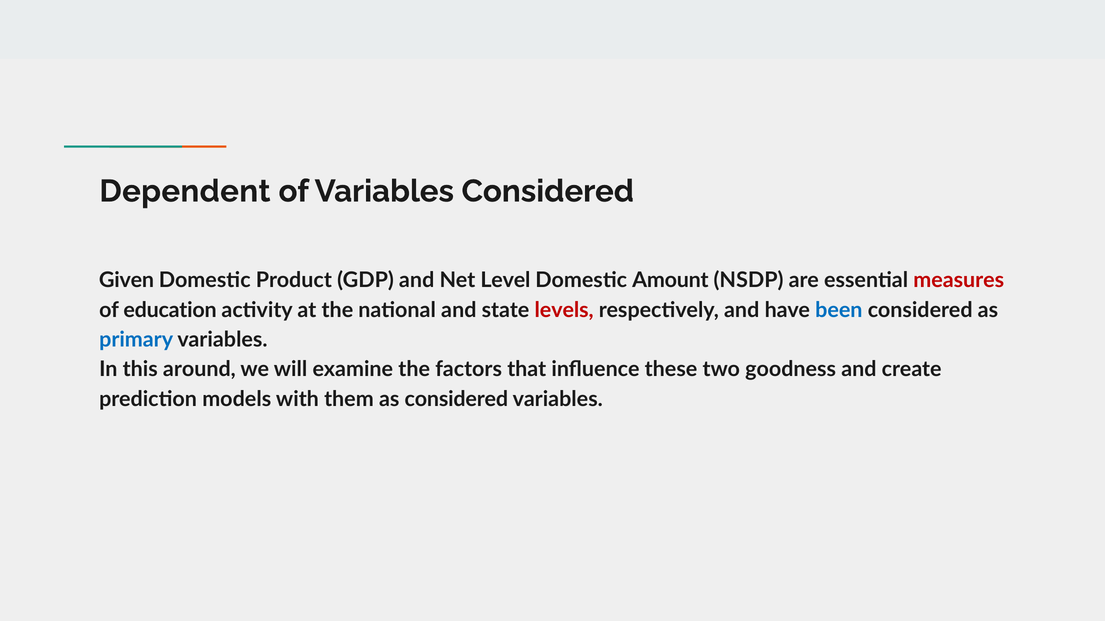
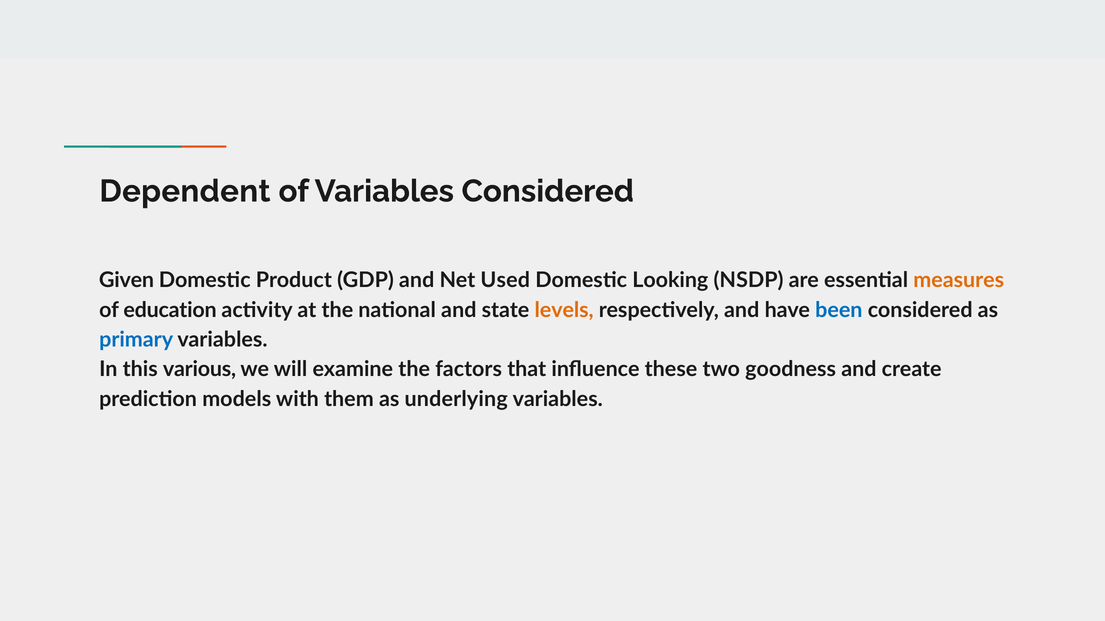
Level: Level -> Used (505, 281)
Amount: Amount -> Looking (670, 281)
measures colour: red -> orange (959, 281)
levels colour: red -> orange (564, 310)
around: around -> various (199, 370)
as considered: considered -> underlying (456, 399)
